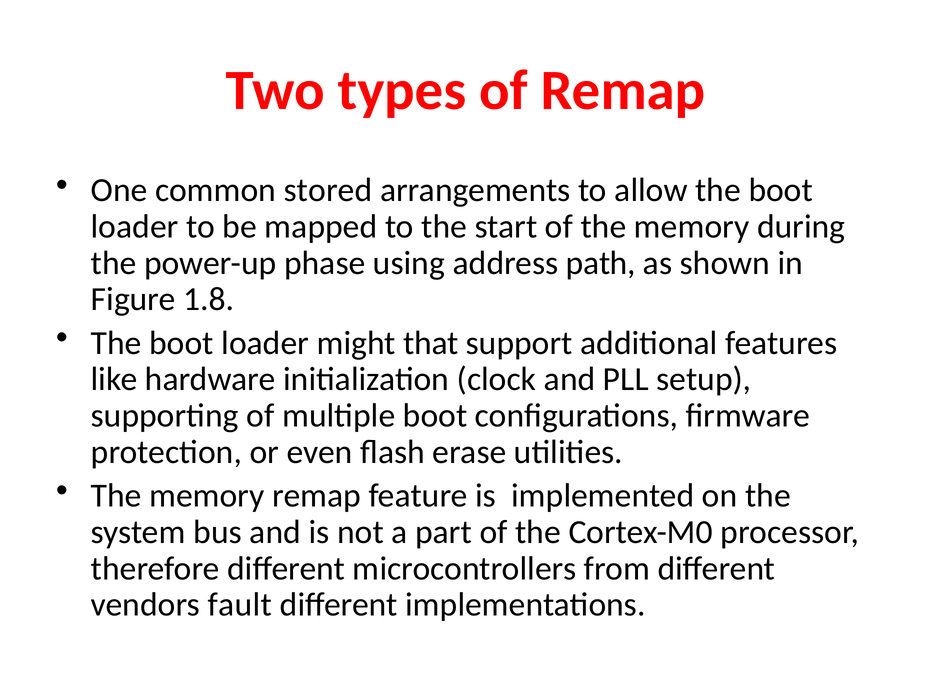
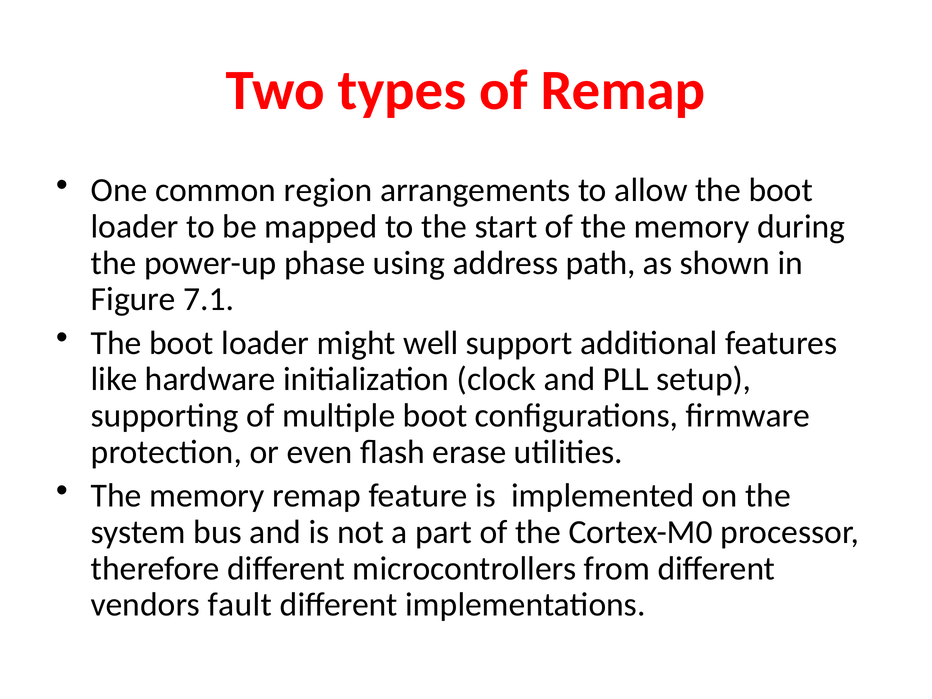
stored: stored -> region (328, 190)
1.8: 1.8 -> 7.1 (209, 299)
that: that -> well (431, 343)
